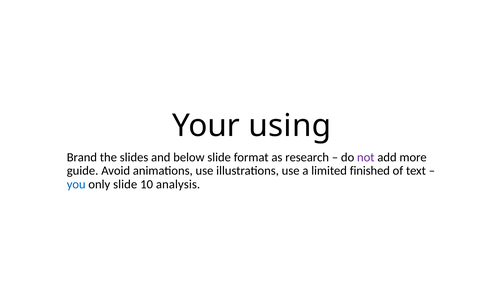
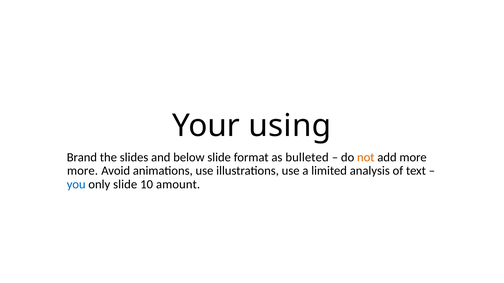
research: research -> bulleted (307, 158)
not colour: purple -> orange (366, 158)
guide: guide -> more (83, 171)
finished: finished -> analysis (370, 171)
analysis: analysis -> amount (178, 185)
